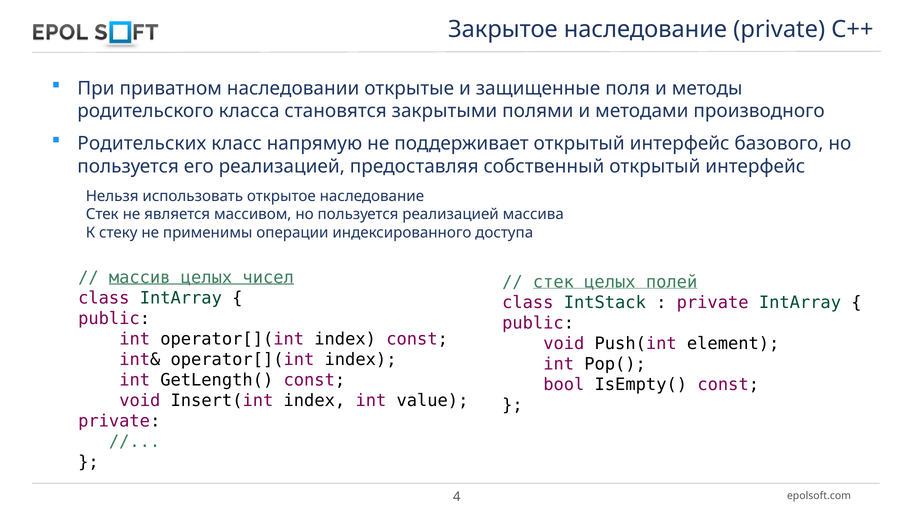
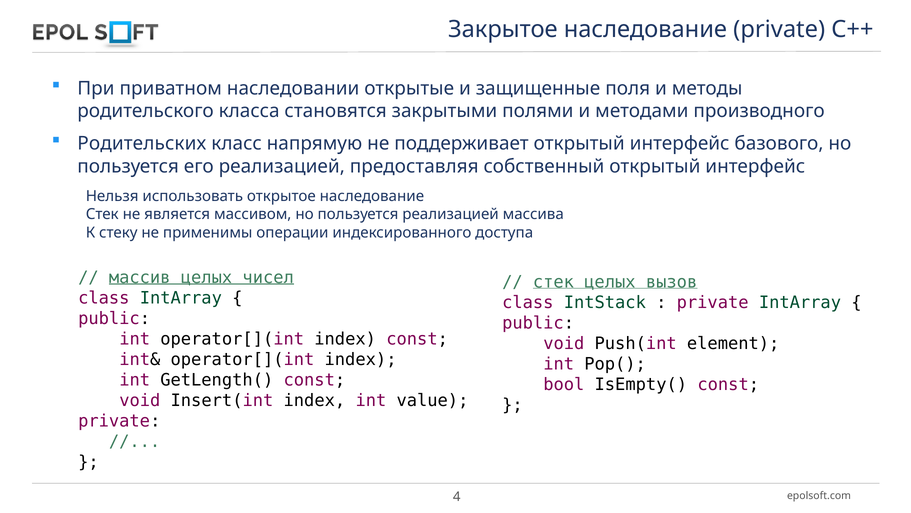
полей: полей -> вызов (672, 282)
